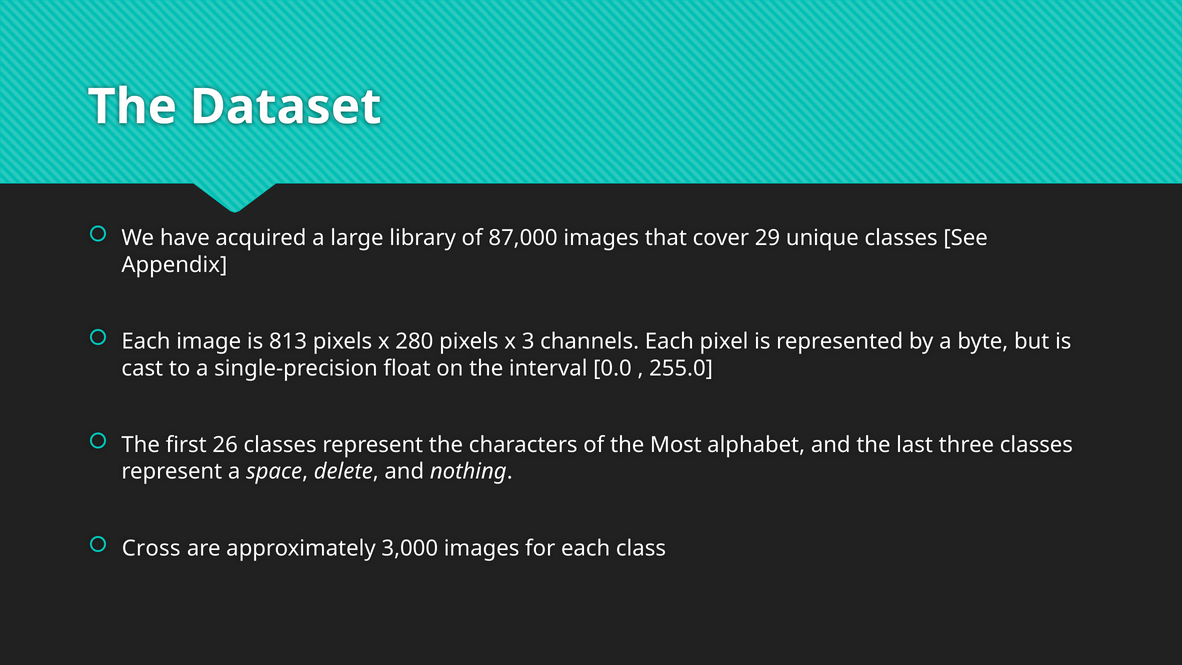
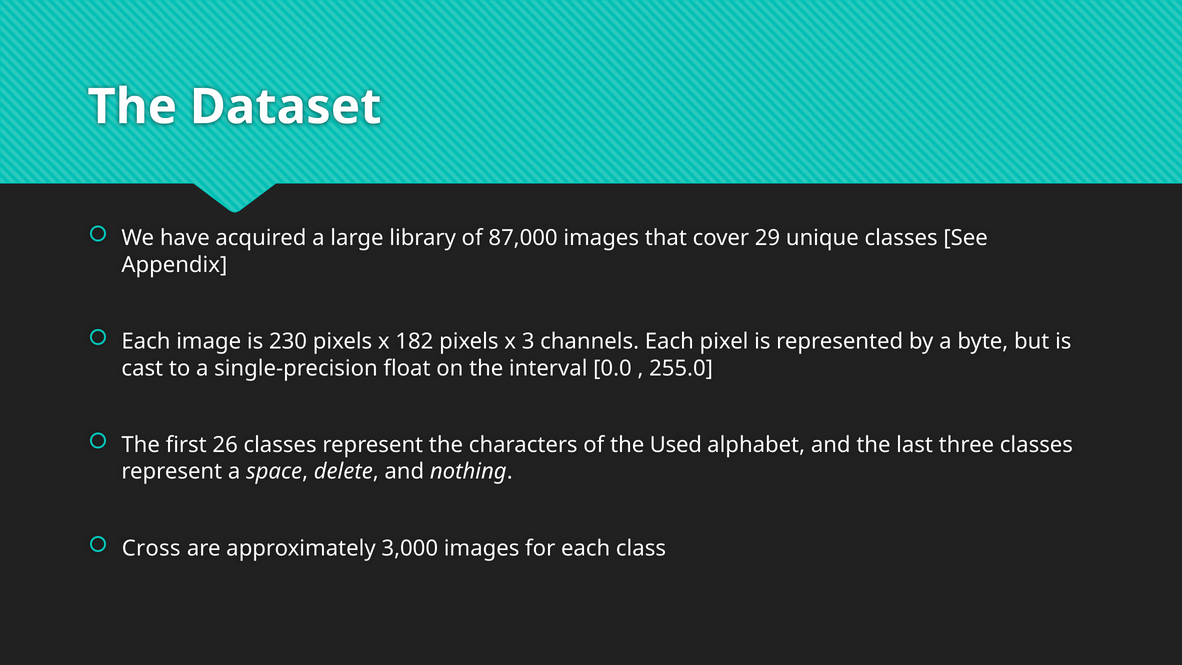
813: 813 -> 230 (288, 342)
280: 280 -> 182 (414, 342)
Most: Most -> Used (676, 445)
